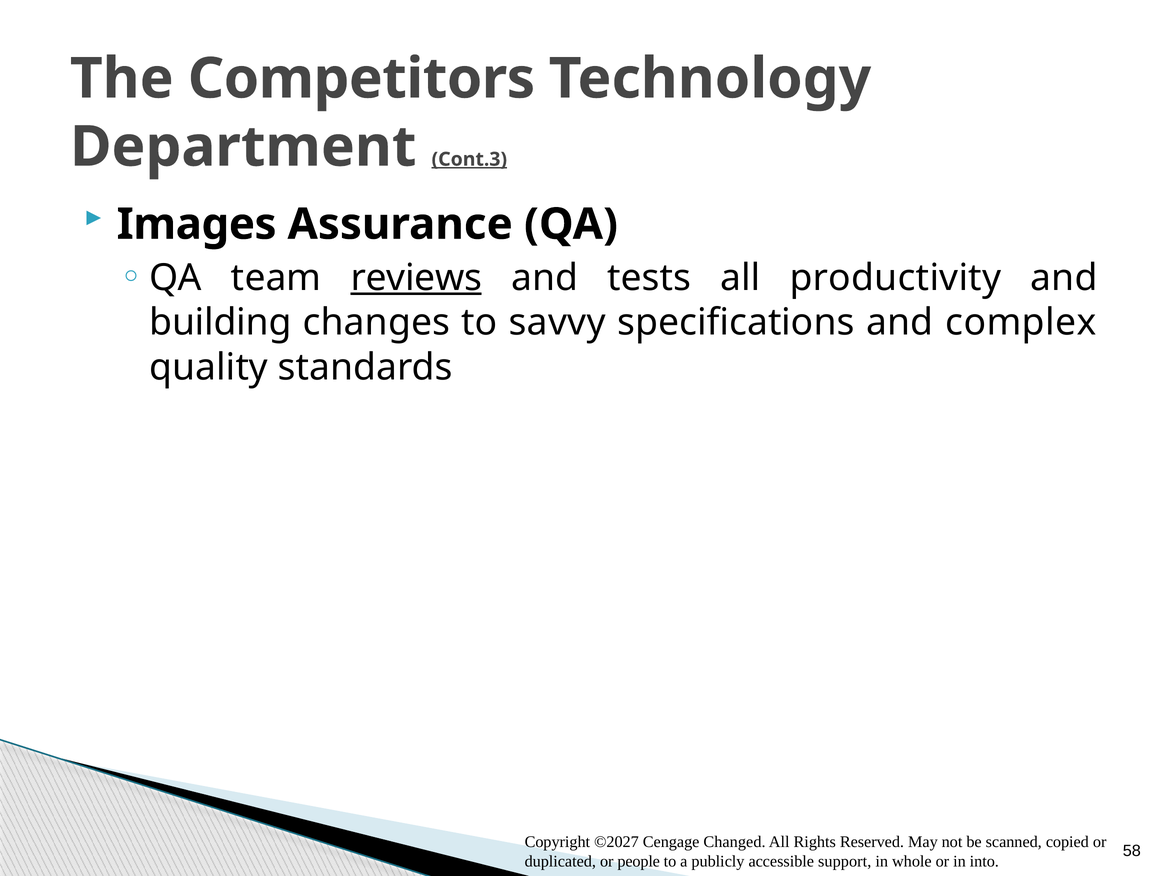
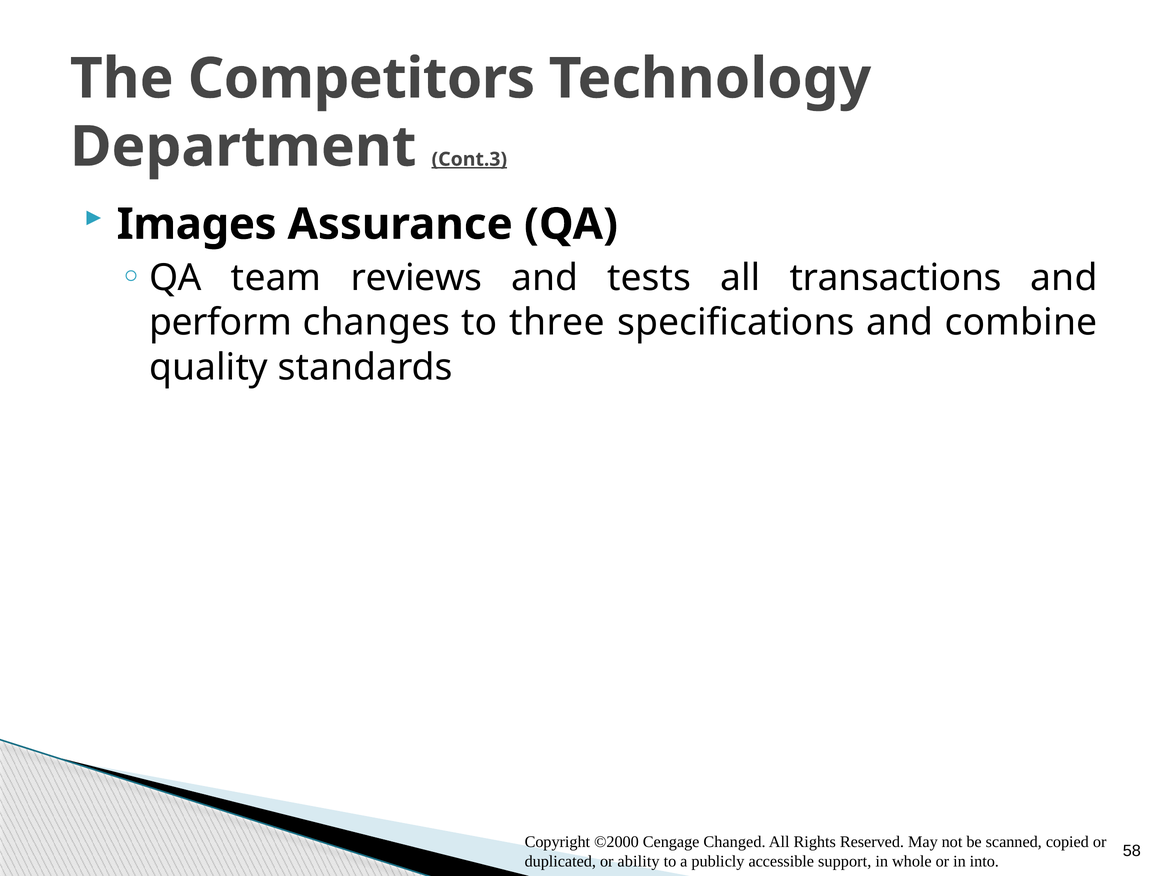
reviews underline: present -> none (416, 278)
productivity: productivity -> transactions (896, 278)
building: building -> perform (221, 323)
savvy: savvy -> three (557, 323)
complex: complex -> combine (1021, 323)
©2027: ©2027 -> ©2000 (616, 843)
people: people -> ability (639, 862)
